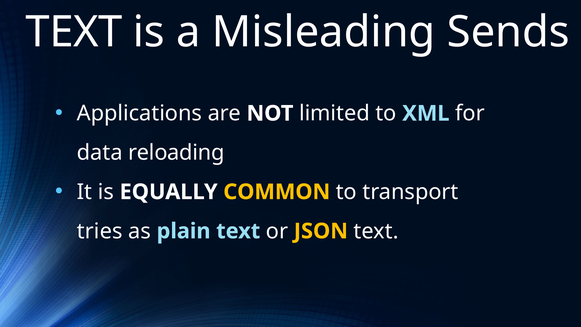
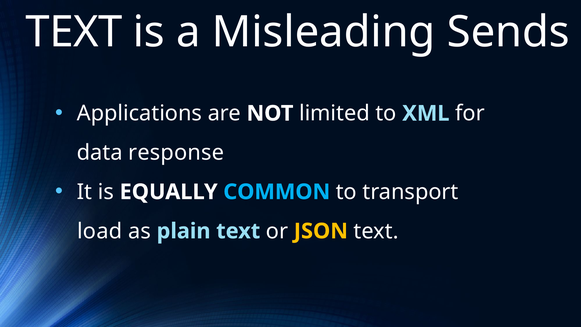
reloading: reloading -> response (176, 153)
COMMON colour: yellow -> light blue (277, 192)
tries: tries -> load (100, 231)
